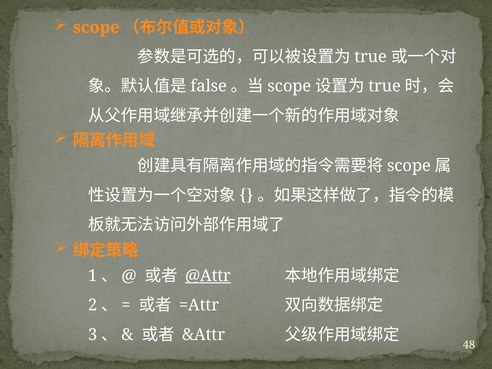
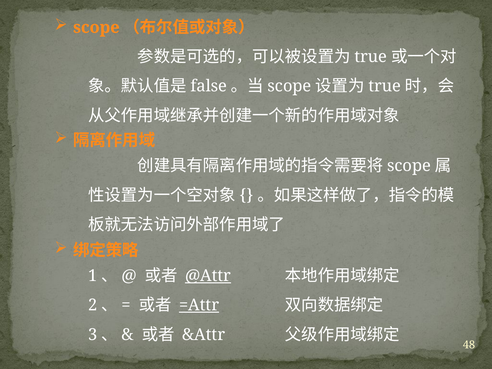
=Attr underline: none -> present (199, 305)
